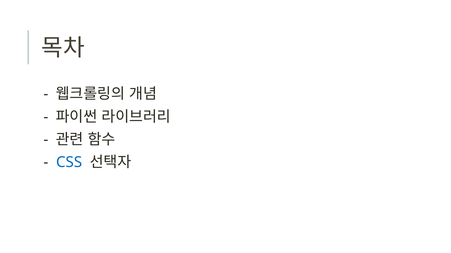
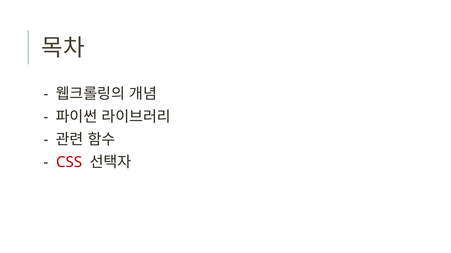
CSS colour: blue -> red (69, 163)
